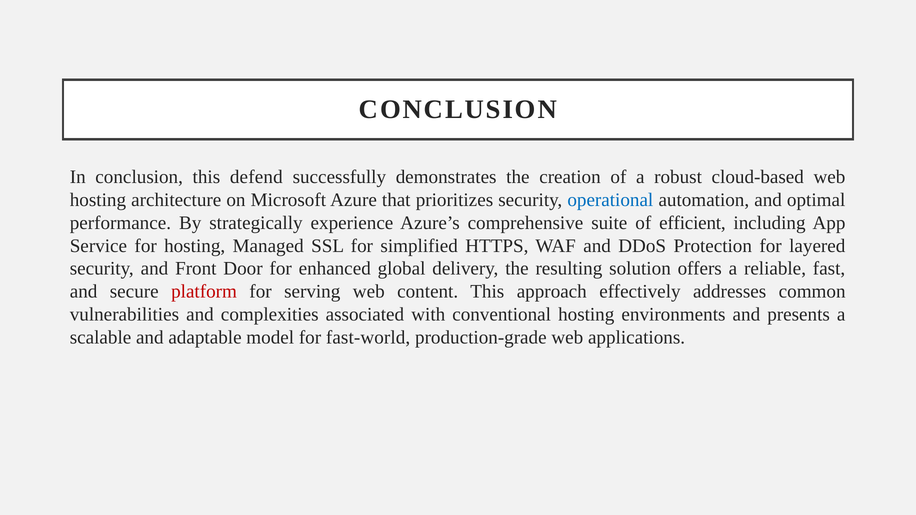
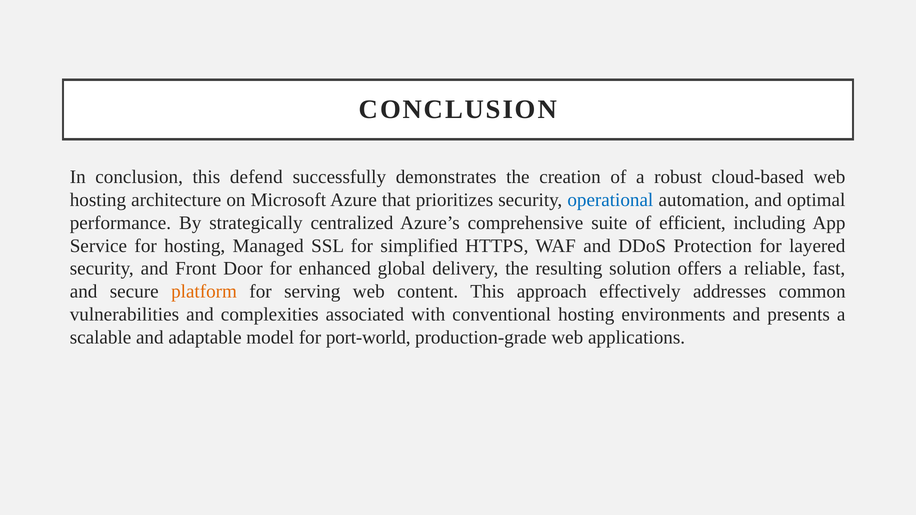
experience: experience -> centralized (352, 223)
platform colour: red -> orange (204, 292)
fast-world: fast-world -> port-world (368, 338)
